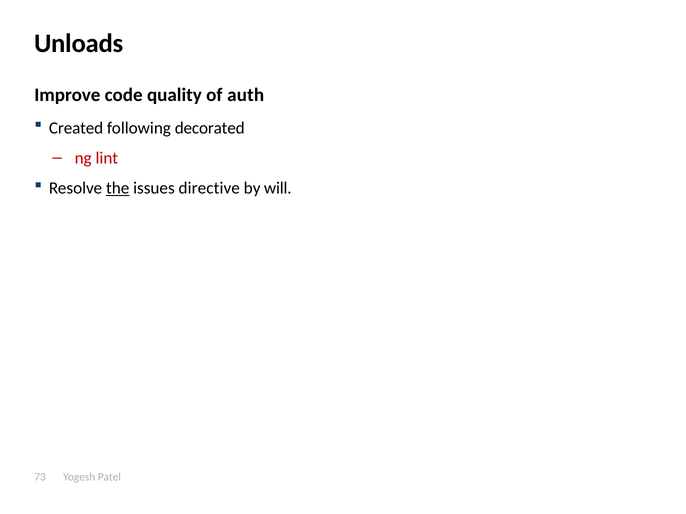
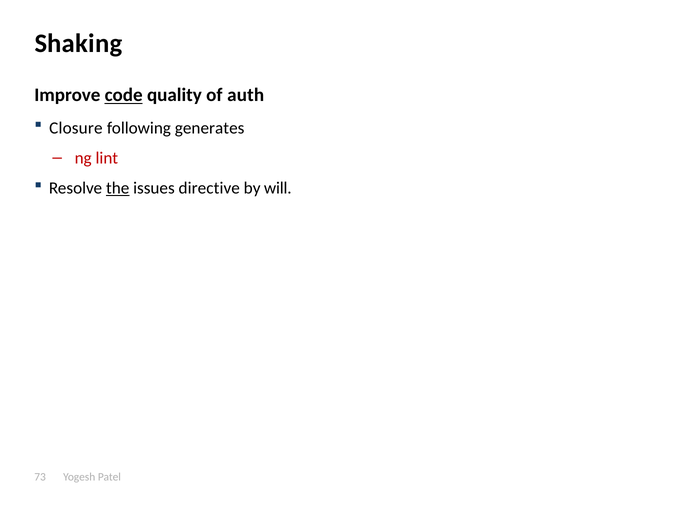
Unloads: Unloads -> Shaking (79, 43)
code underline: none -> present (124, 95)
Created: Created -> Closure (76, 128)
decorated: decorated -> generates (210, 128)
